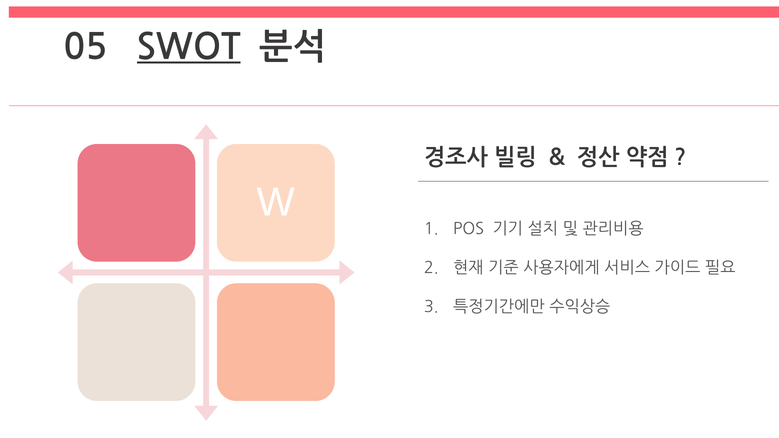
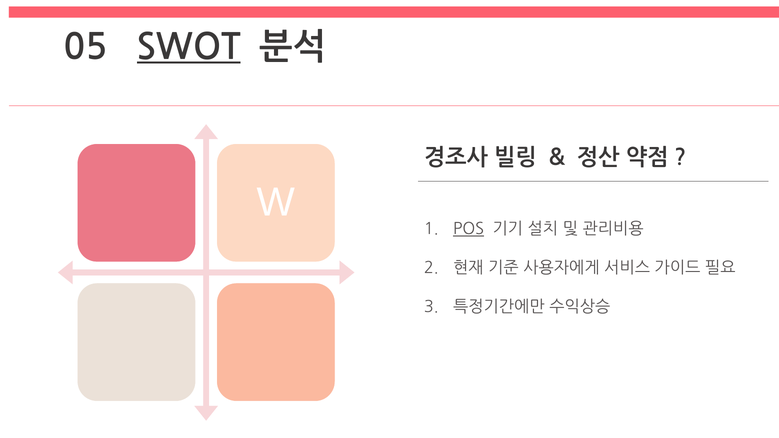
POS underline: none -> present (469, 229)
